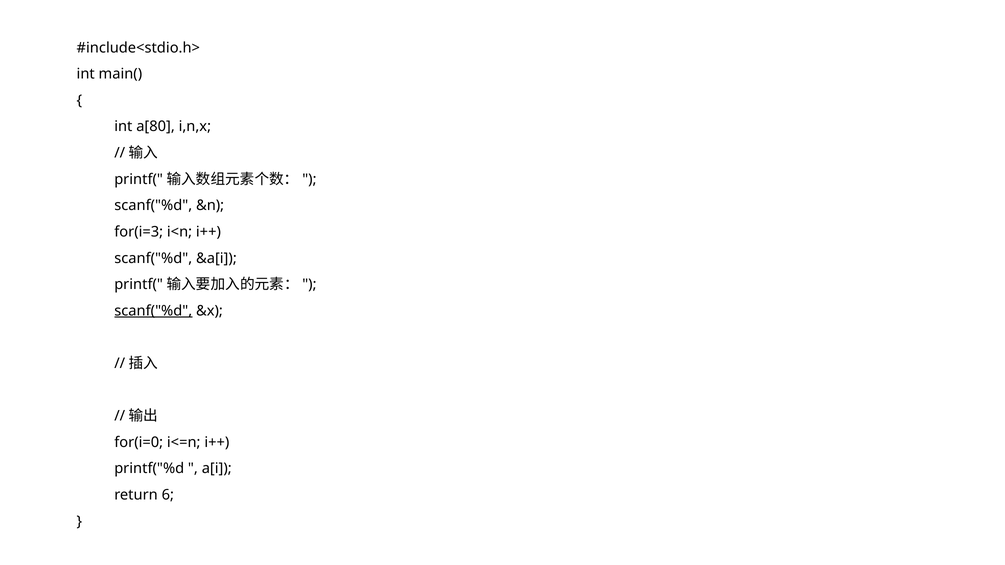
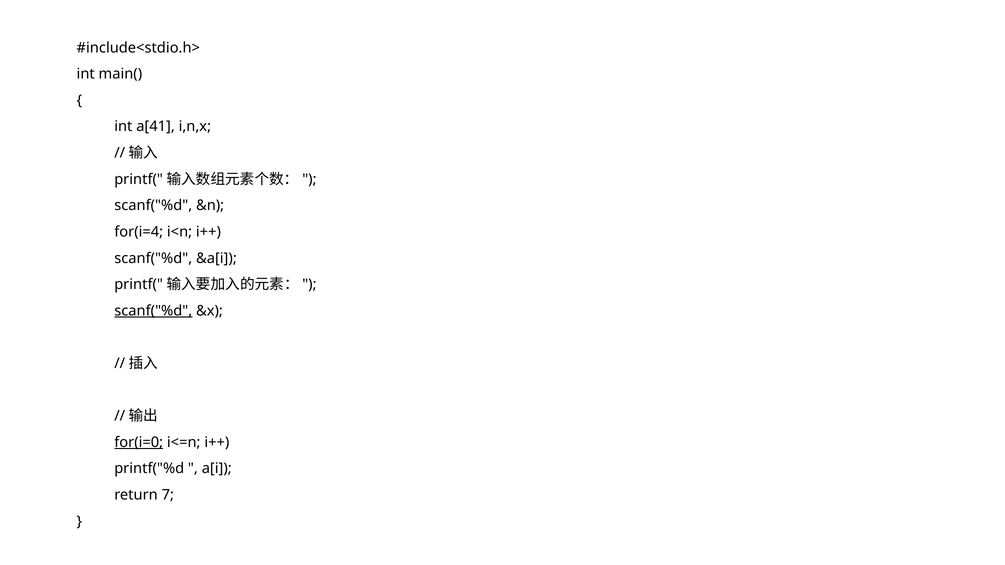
a[80: a[80 -> a[41 (156, 127)
for(i=3: for(i=3 -> for(i=4 (139, 232)
for(i=0 underline: none -> present (139, 443)
6: 6 -> 7 (168, 495)
